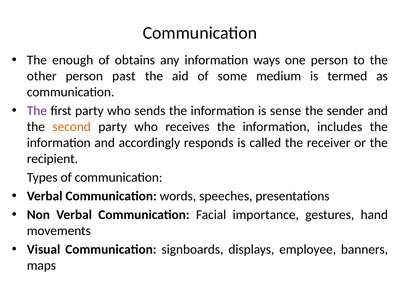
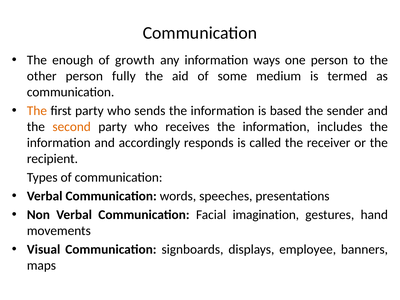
obtains: obtains -> growth (135, 60)
past: past -> fully (124, 76)
The colour: purple -> orange (37, 111)
sense: sense -> based (286, 111)
importance: importance -> imagination (266, 215)
